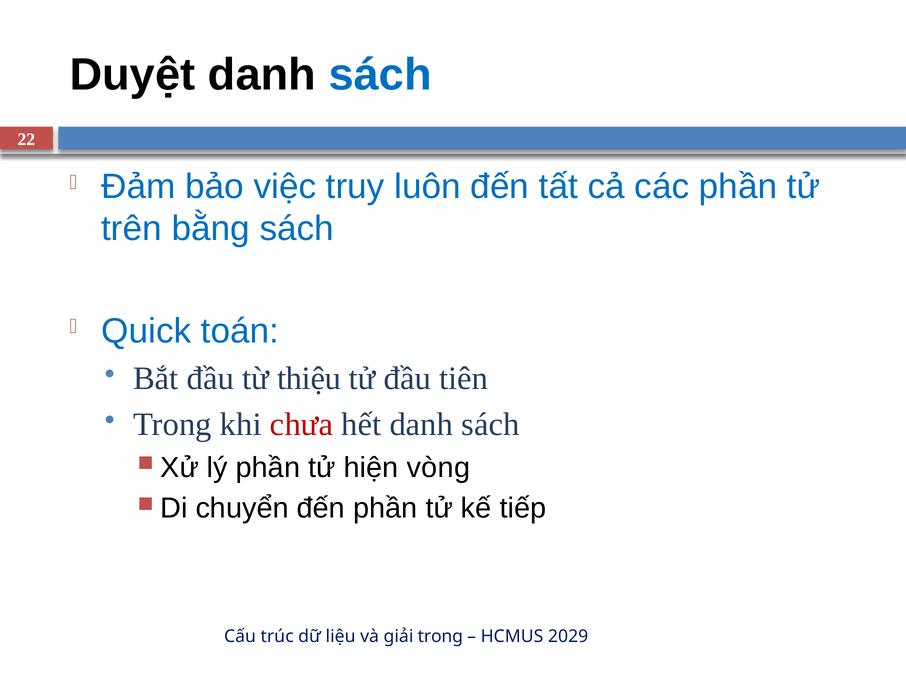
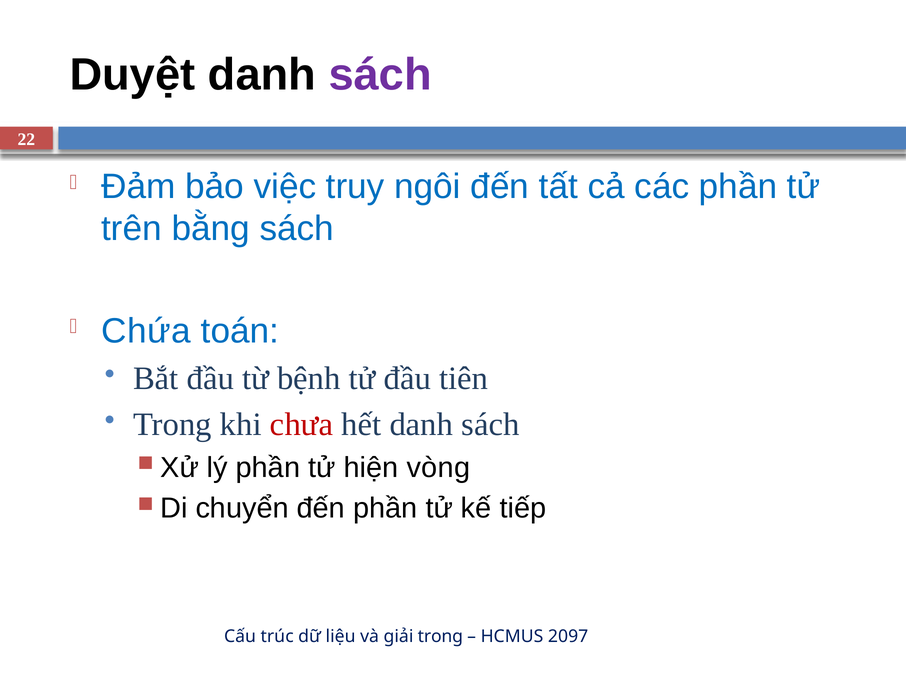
sách colour: blue -> purple (380, 75)
luôn: luôn -> ngôi (428, 187)
Quick: Quick -> Chứa (146, 331)
thiệu: thiệu -> bệnh (309, 379)
2029: 2029 -> 2097 (568, 637)
